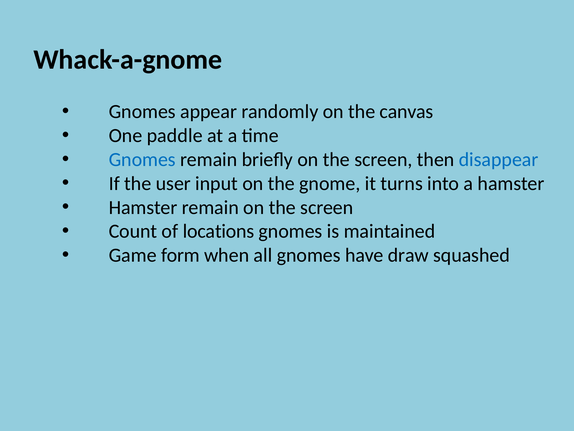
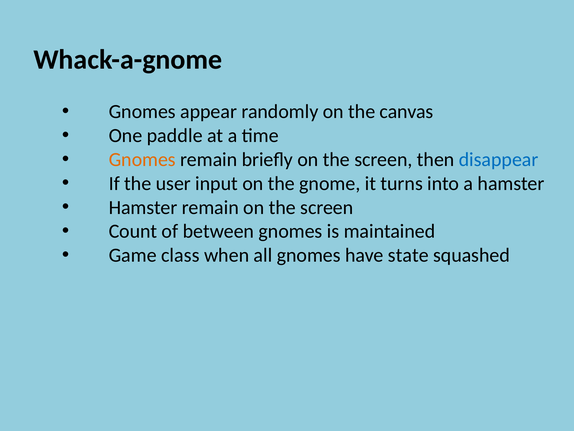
Gnomes colour: blue -> orange (142, 159)
locations: locations -> between (218, 231)
form: form -> class (180, 255)
draw: draw -> state (408, 255)
